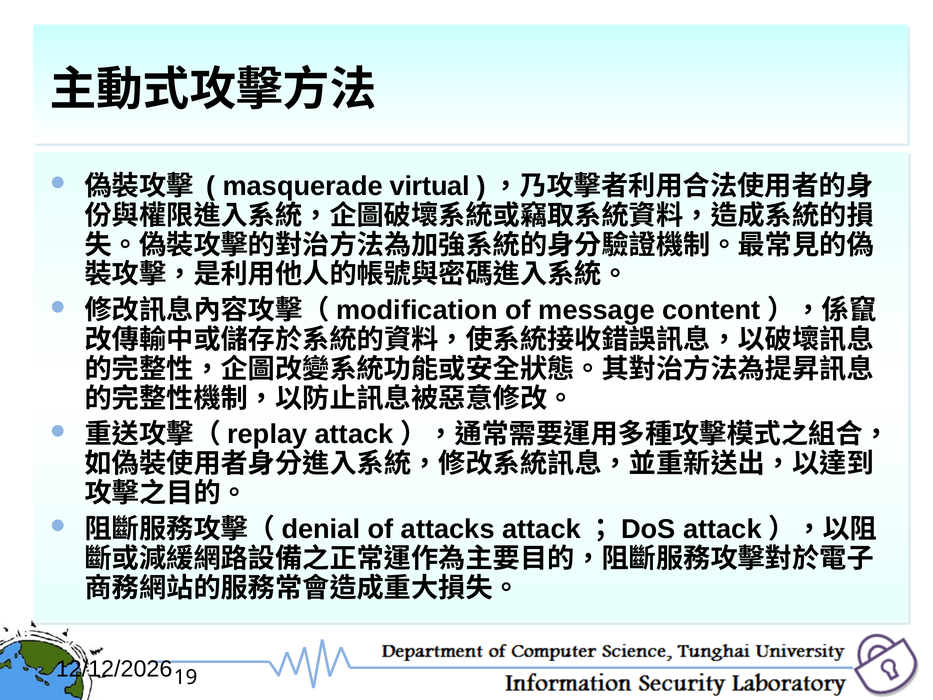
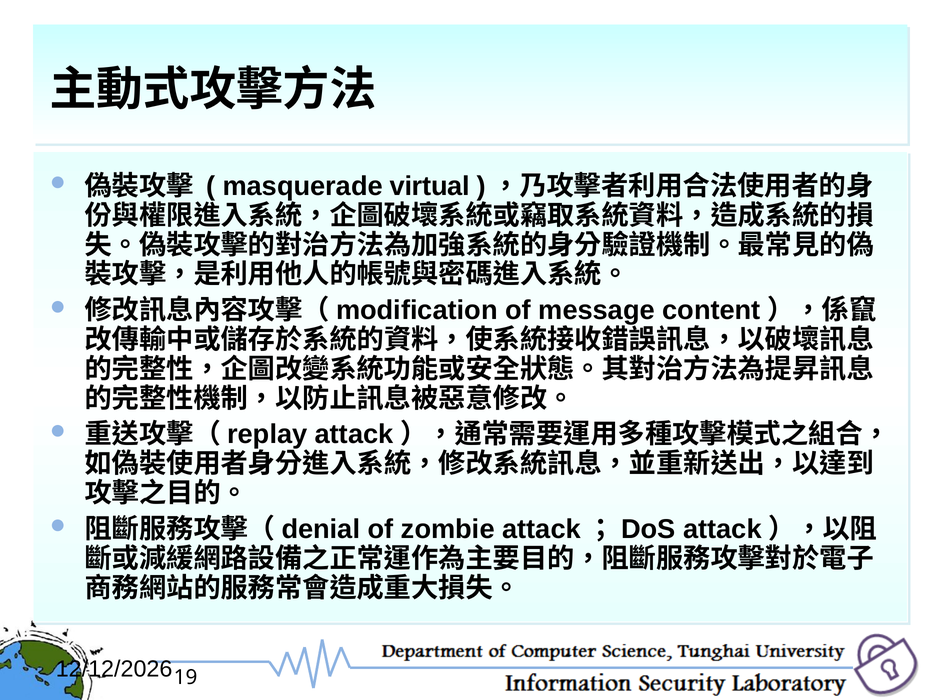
attacks: attacks -> zombie (448, 529)
